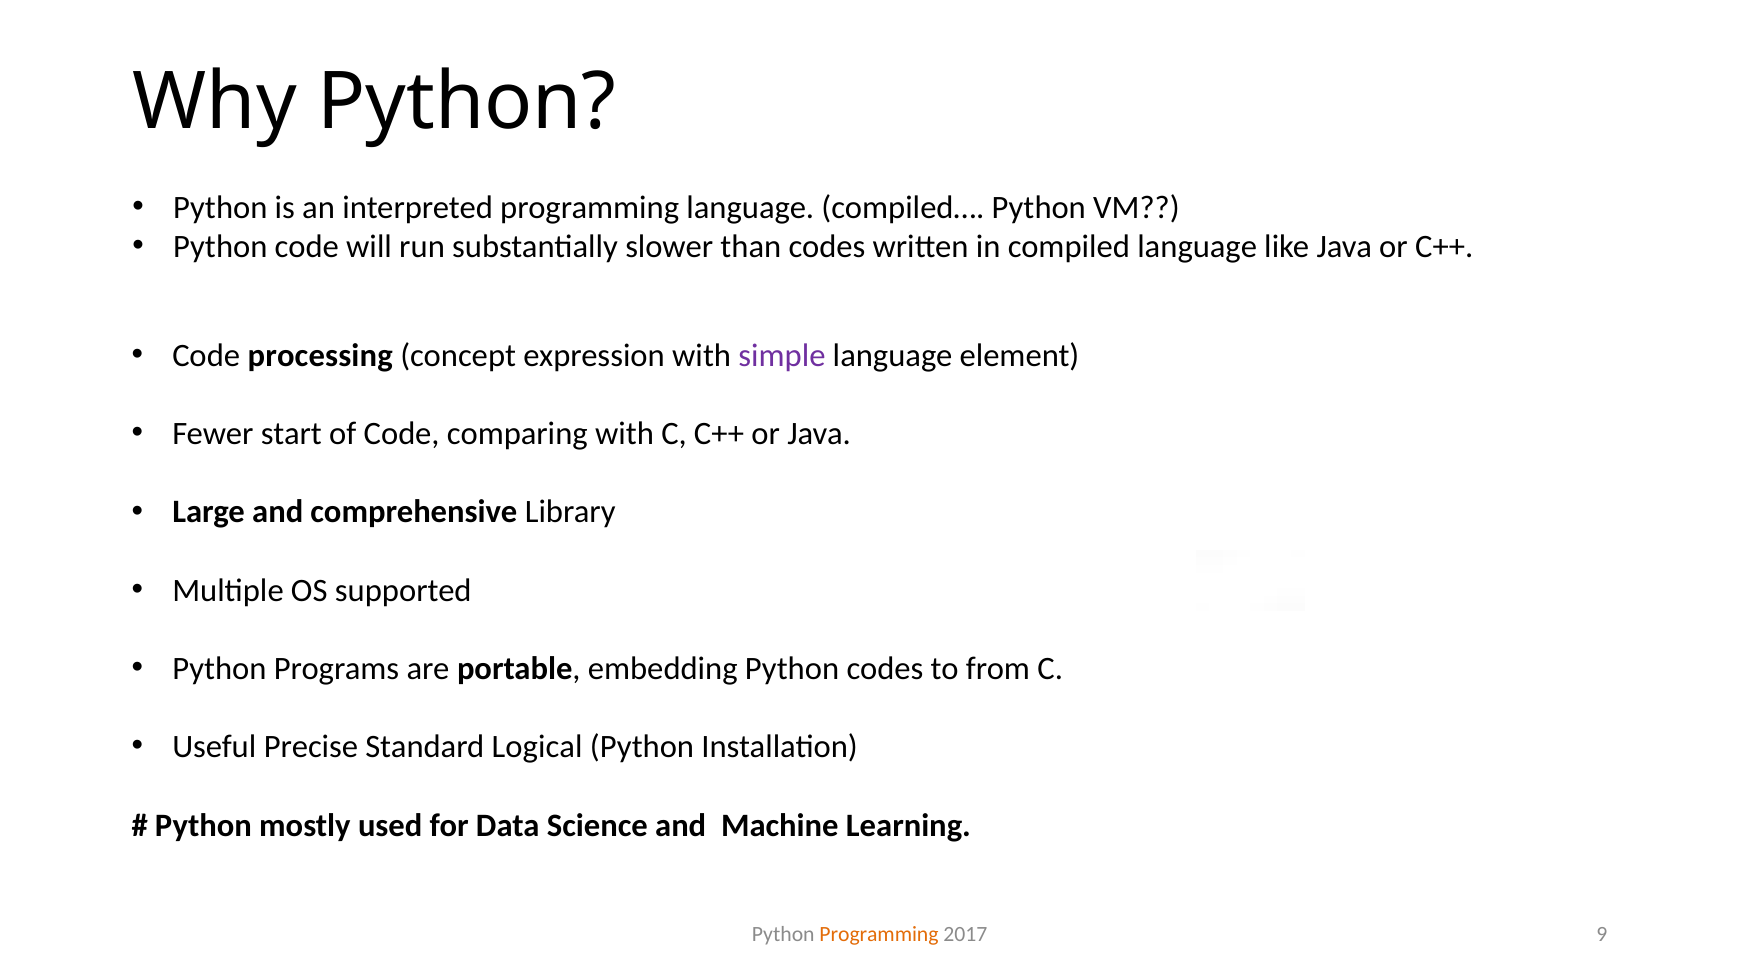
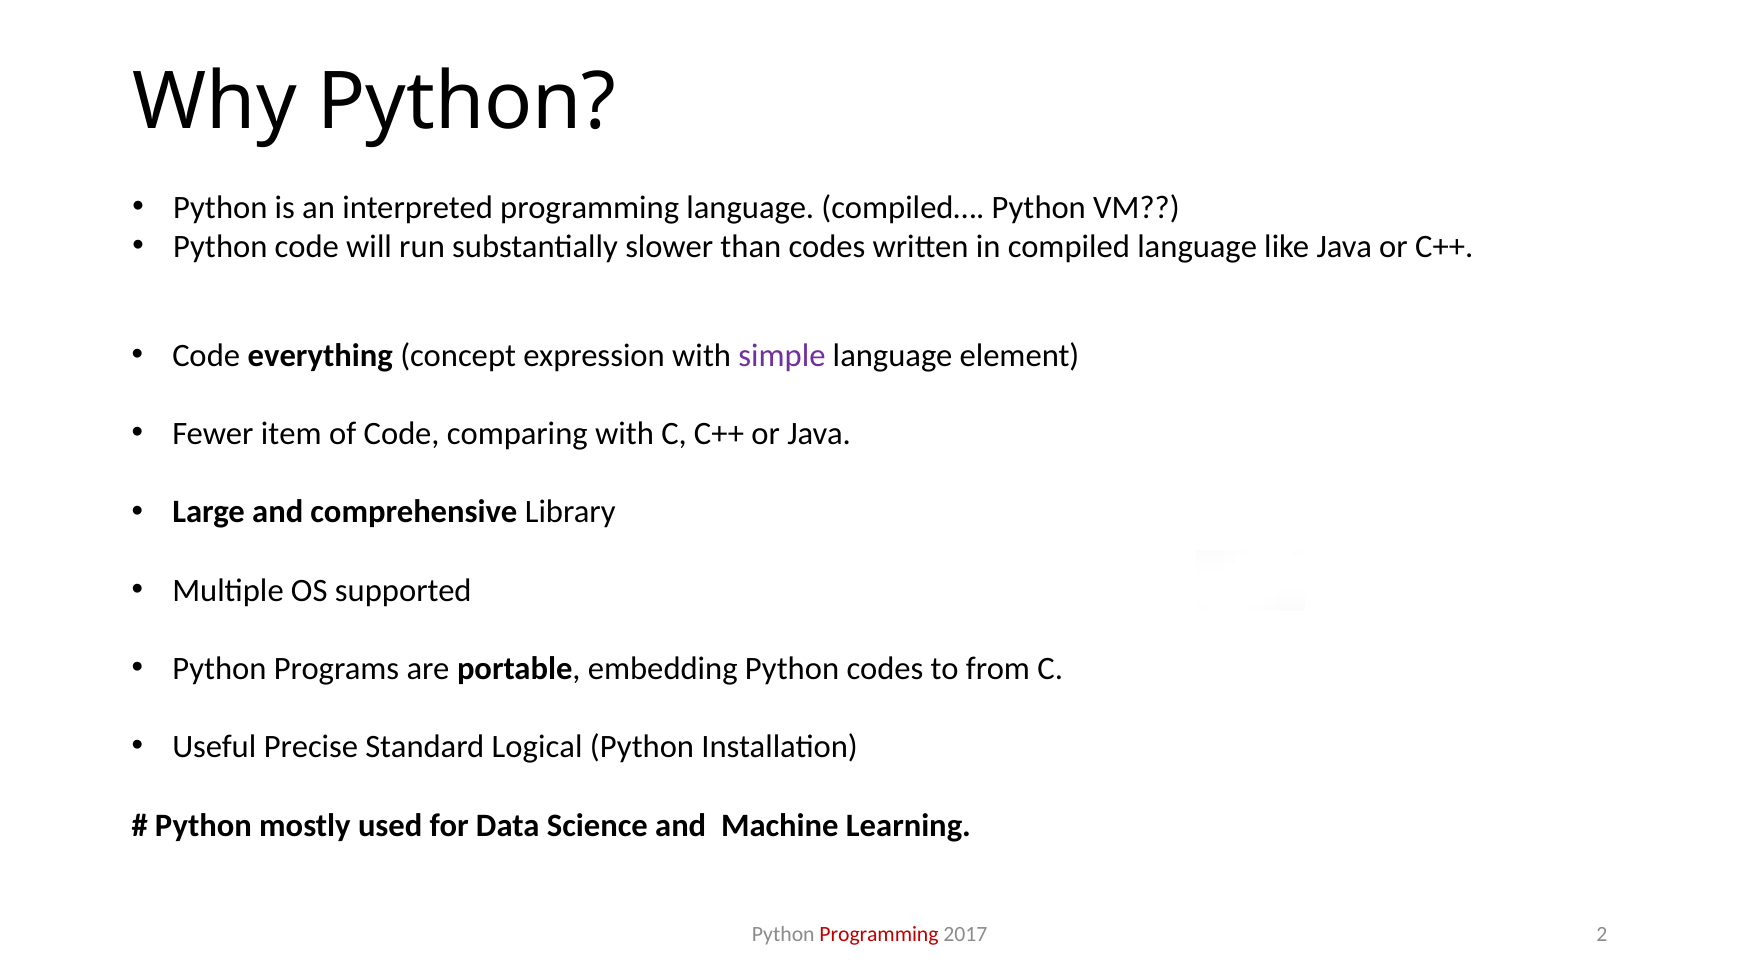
processing: processing -> everything (320, 355)
start: start -> item (291, 434)
Programming colour: orange -> red (879, 934)
9: 9 -> 2 (1602, 934)
